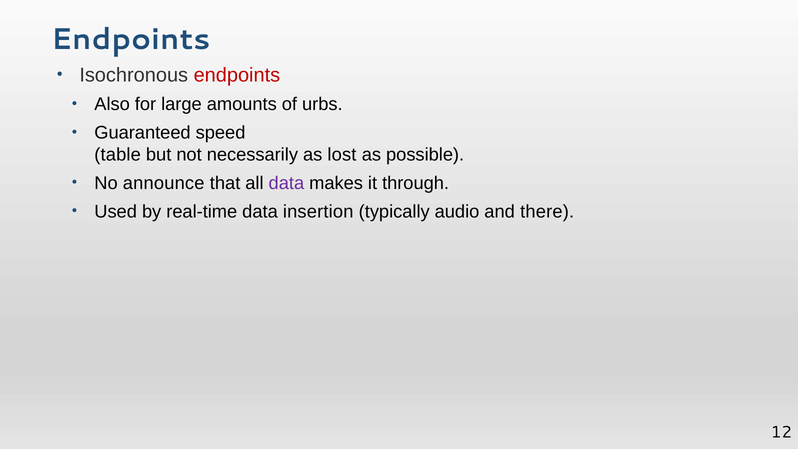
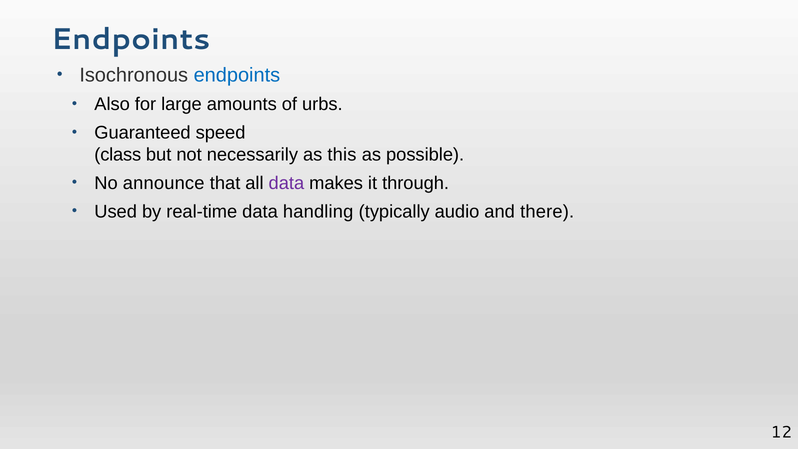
endpoints colour: red -> blue (237, 75)
table: table -> class (118, 155)
lost: lost -> this (342, 155)
insertion: insertion -> handling (318, 212)
